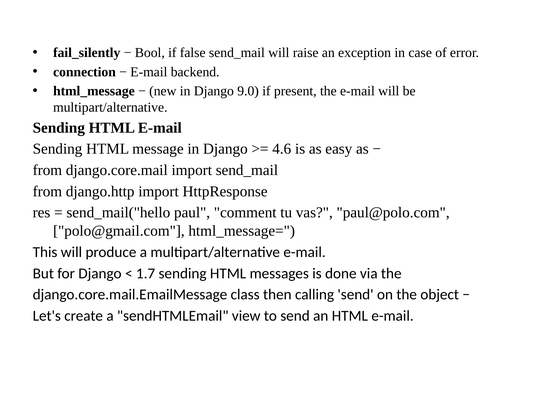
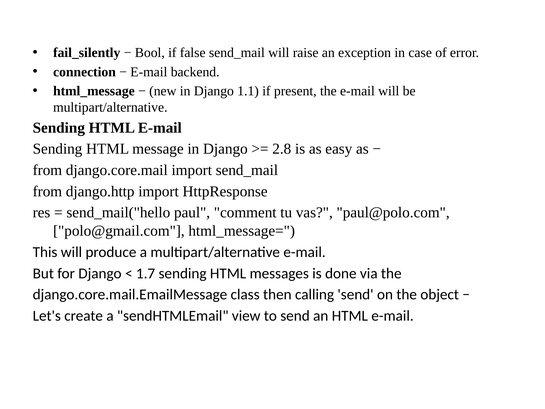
9.0: 9.0 -> 1.1 (248, 91)
4.6: 4.6 -> 2.8 (282, 149)
